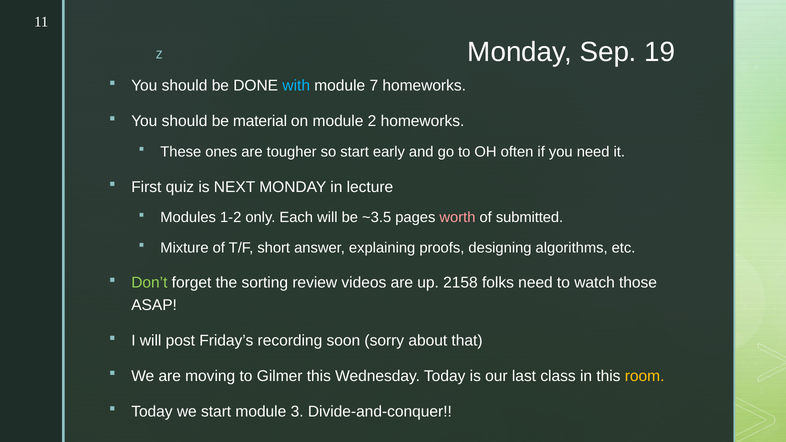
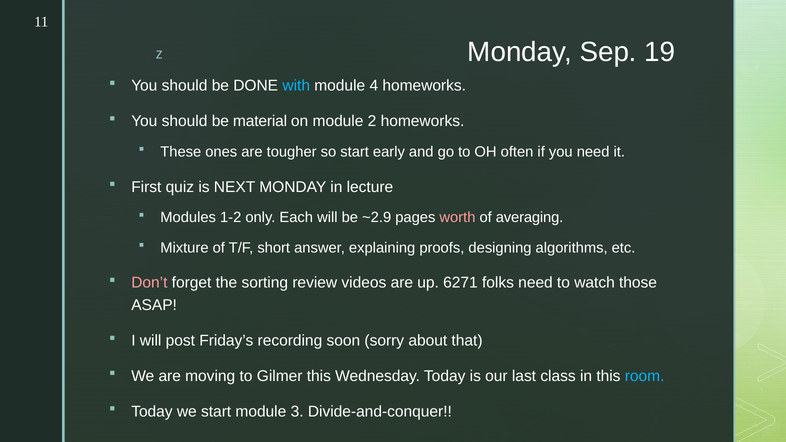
7: 7 -> 4 (374, 86)
~3.5: ~3.5 -> ~2.9 (377, 218)
submitted: submitted -> averaging (530, 218)
Don’t colour: light green -> pink (149, 283)
2158: 2158 -> 6271 (460, 283)
room colour: yellow -> light blue (645, 376)
